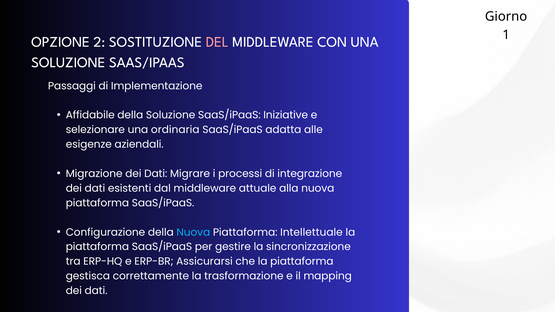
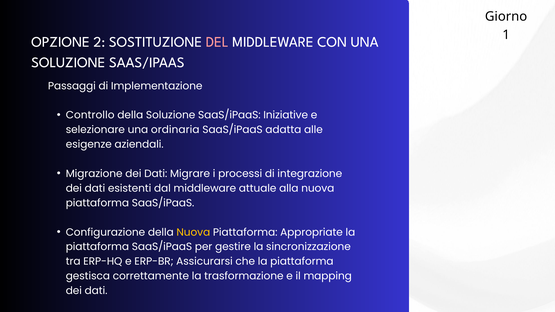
Affidabile: Affidabile -> Controllo (90, 115)
Nuova colour: light blue -> yellow (193, 232)
Intellettuale: Intellettuale -> Appropriate (311, 232)
